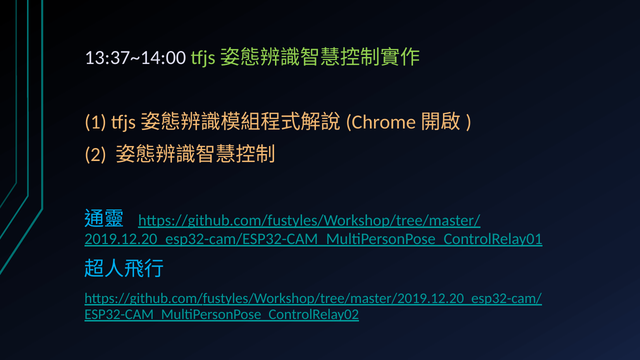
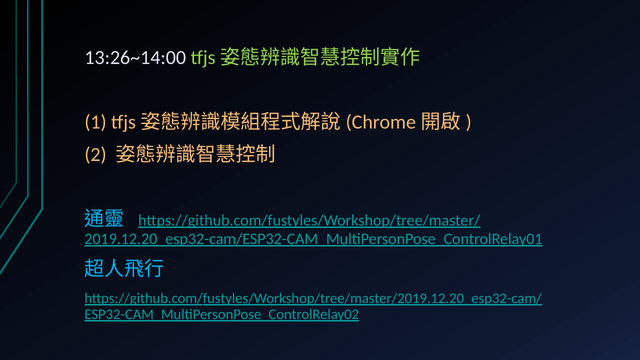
13:37~14:00: 13:37~14:00 -> 13:26~14:00 (135, 58)
